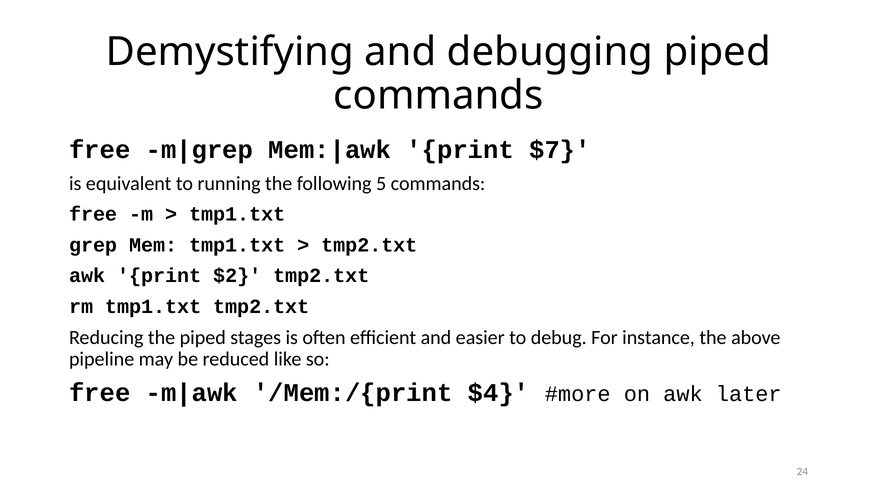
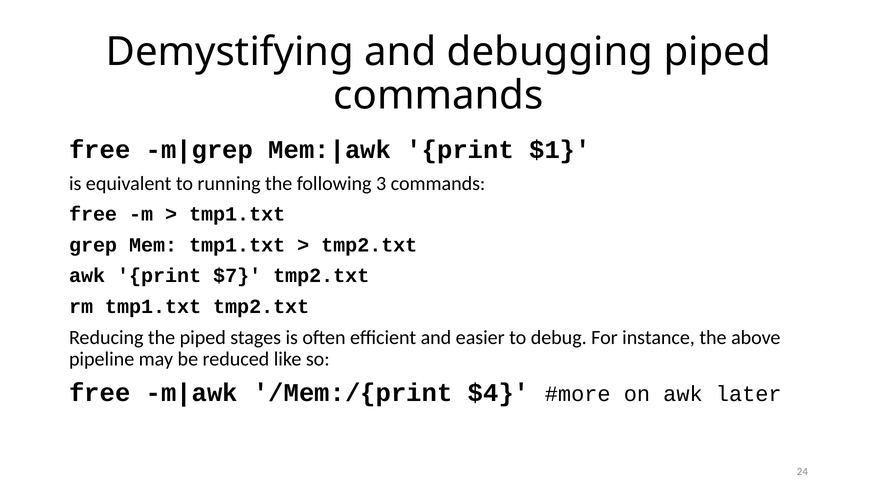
$7: $7 -> $1 (560, 149)
5: 5 -> 3 (381, 183)
$2: $2 -> $7 (237, 275)
